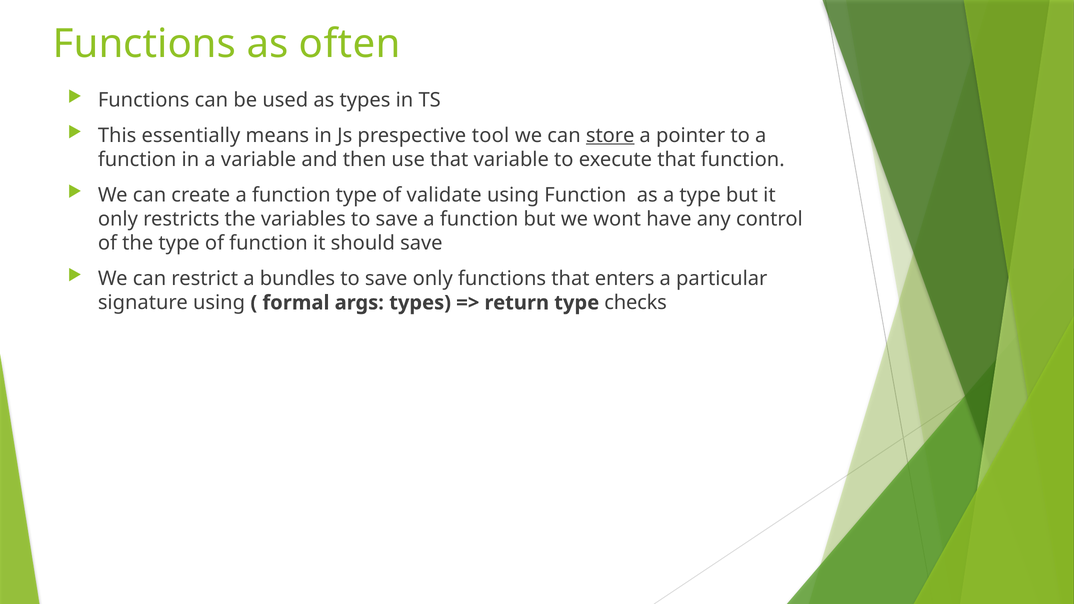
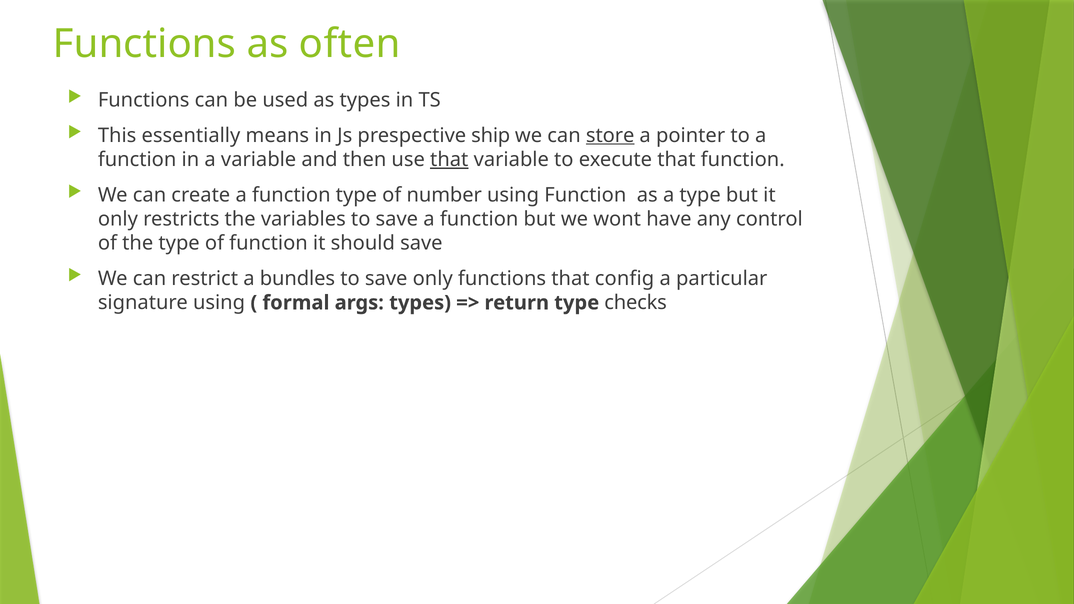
tool: tool -> ship (491, 135)
that underline: none -> present (449, 160)
validate: validate -> number (444, 195)
enters: enters -> config (625, 279)
